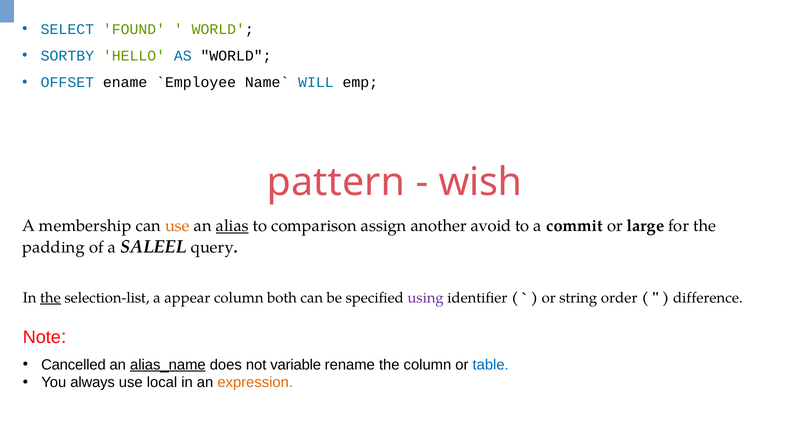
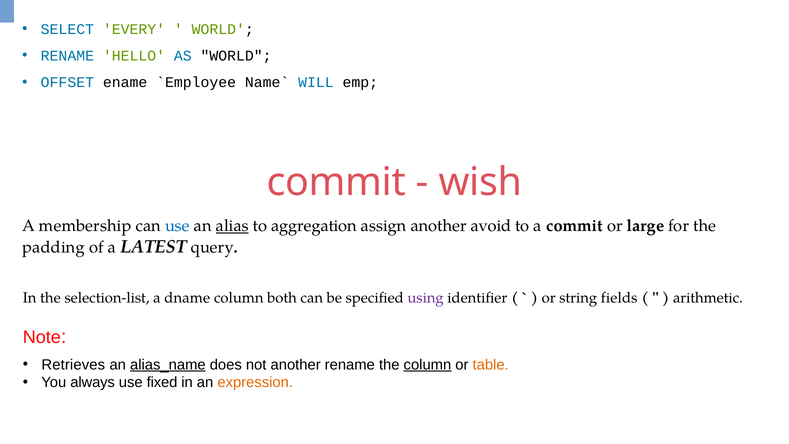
FOUND: FOUND -> EVERY (134, 29)
SORTBY: SORTBY -> RENAME (67, 56)
pattern: pattern -> commit (336, 182)
use colour: orange -> blue (177, 226)
comparison: comparison -> aggregation (314, 226)
SALEEL: SALEEL -> LATEST (154, 247)
the underline: present -> none (50, 298)
appear: appear -> dname (187, 298)
order: order -> fields (619, 298)
difference: difference -> arithmetic (708, 298)
Cancelled: Cancelled -> Retrieves (73, 365)
not variable: variable -> another (296, 365)
column underline: none -> present (427, 365)
table colour: blue -> orange (491, 365)
local: local -> fixed (162, 382)
